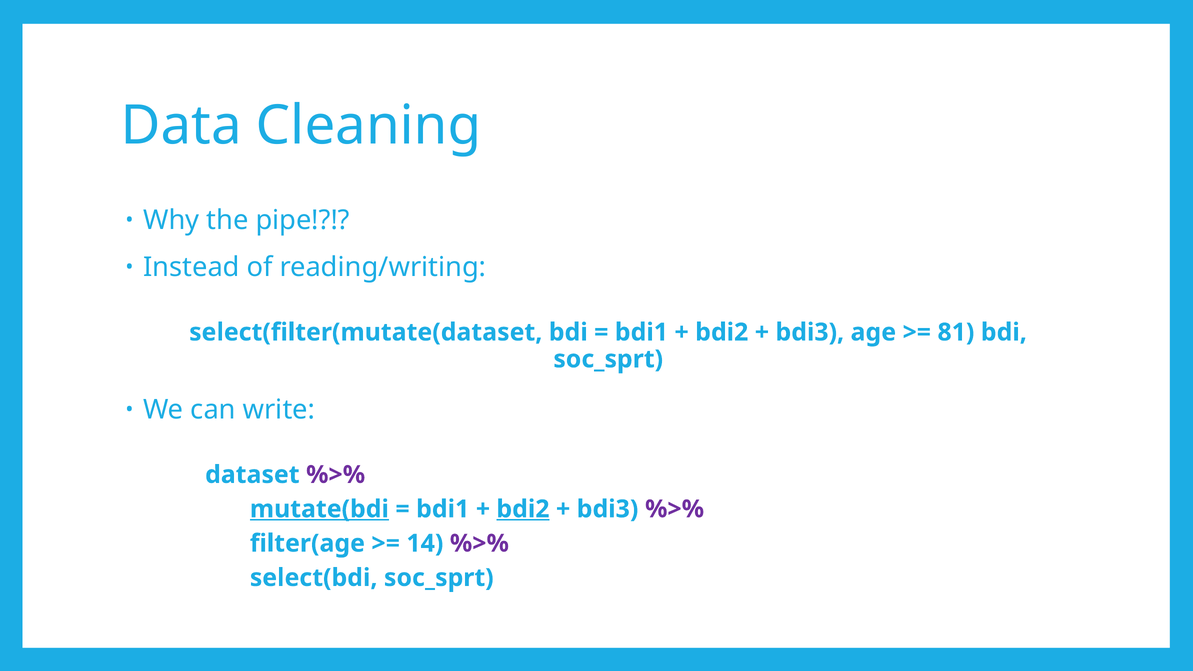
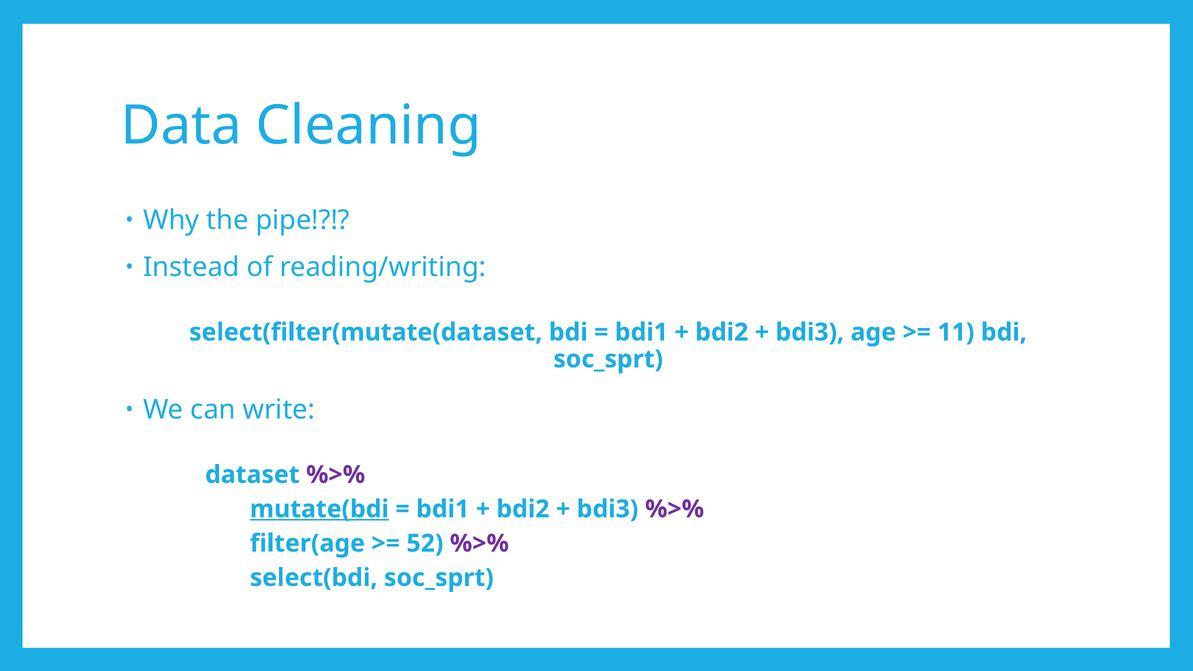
81: 81 -> 11 (956, 332)
bdi2 underline: present -> none (523, 509)
14: 14 -> 52 (425, 543)
